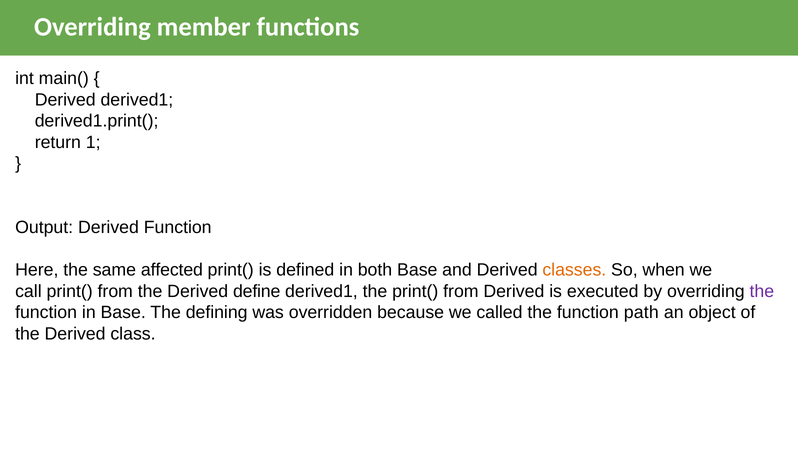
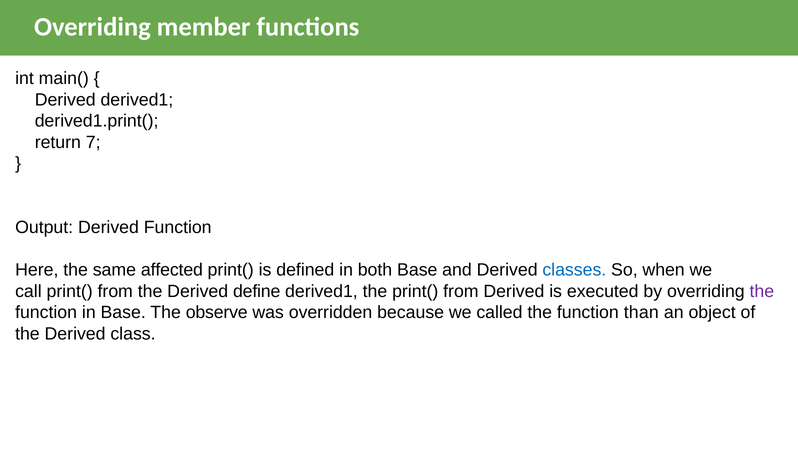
1: 1 -> 7 (93, 142)
classes colour: orange -> blue (574, 270)
defining: defining -> observe (217, 312)
path: path -> than (641, 312)
